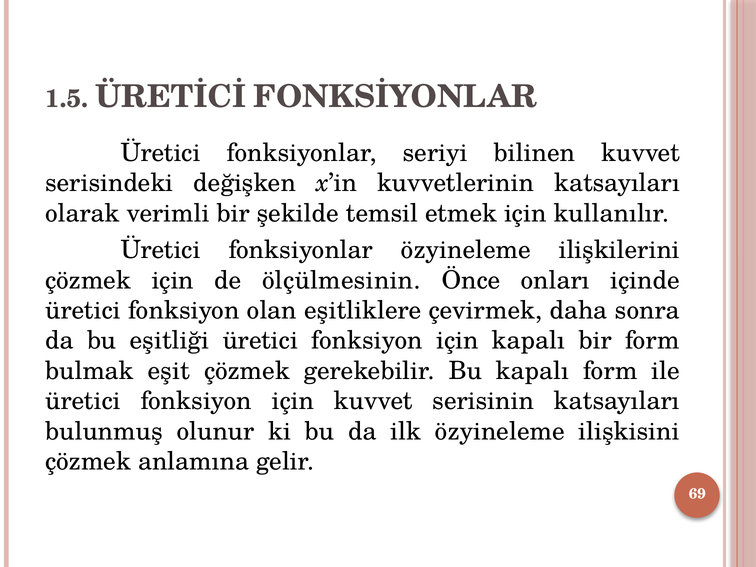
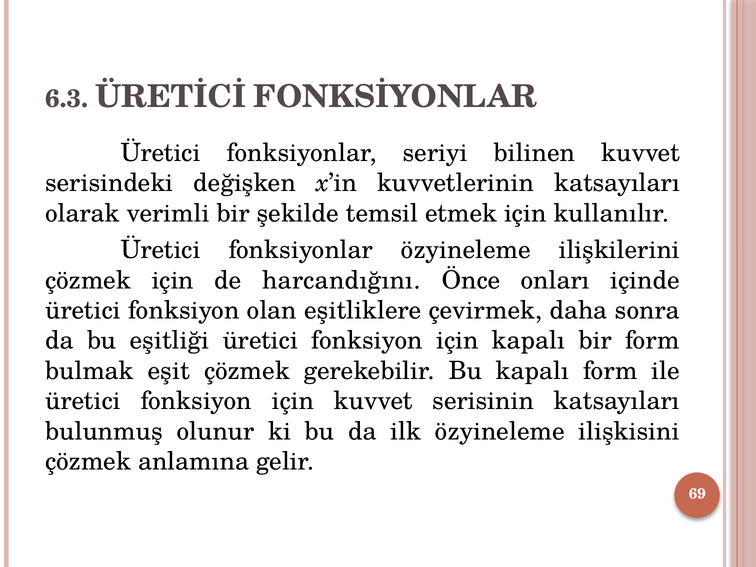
1.5: 1.5 -> 6.3 (67, 99)
ölçülmesinin: ölçülmesinin -> harcandığını (341, 280)
